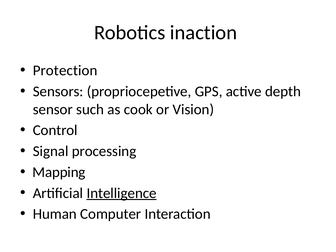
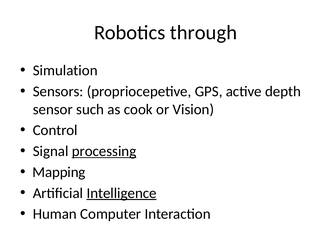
inaction: inaction -> through (204, 33)
Protection: Protection -> Simulation (65, 70)
processing underline: none -> present (104, 151)
